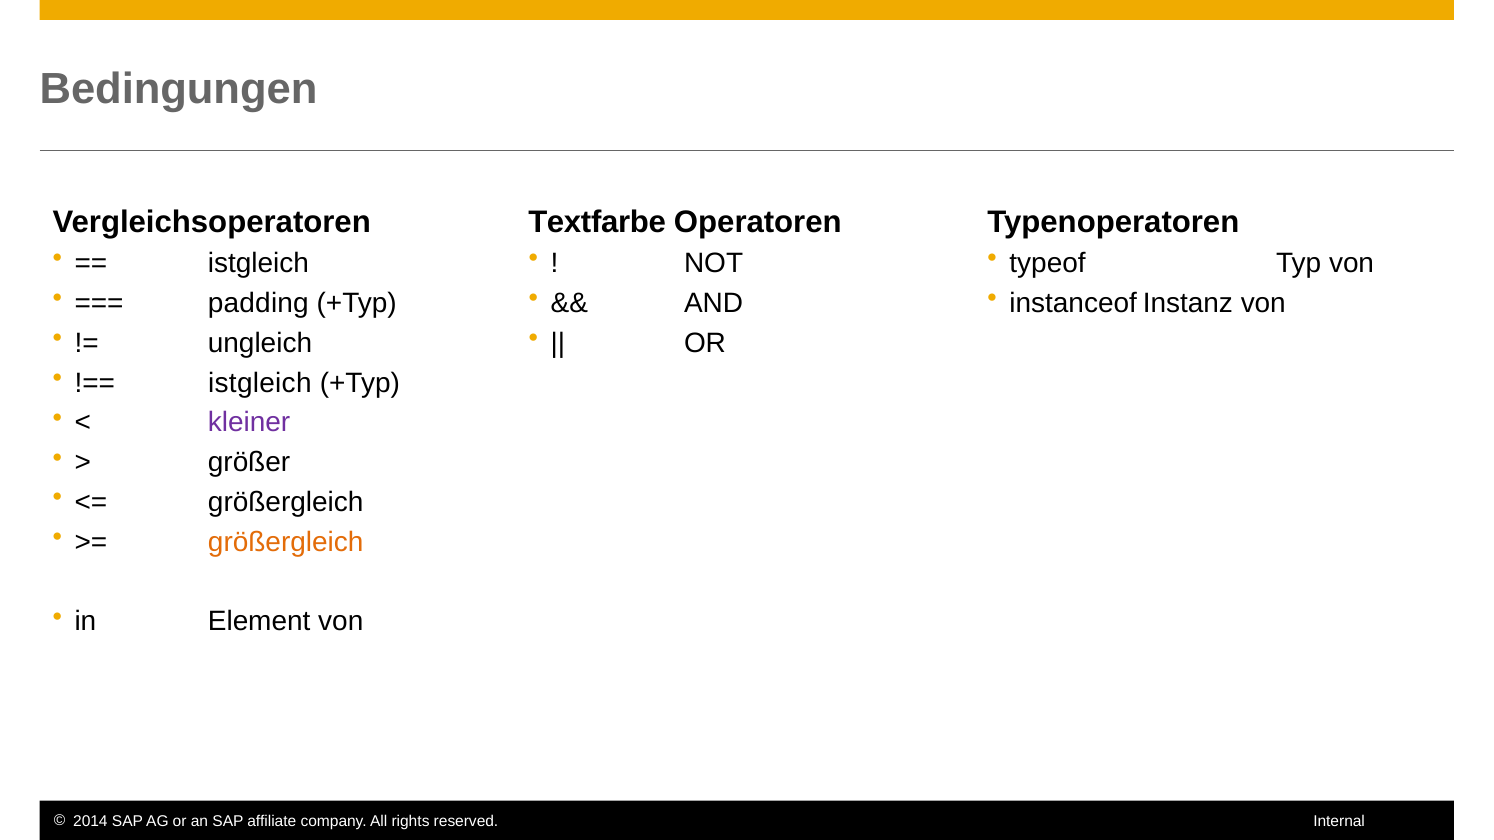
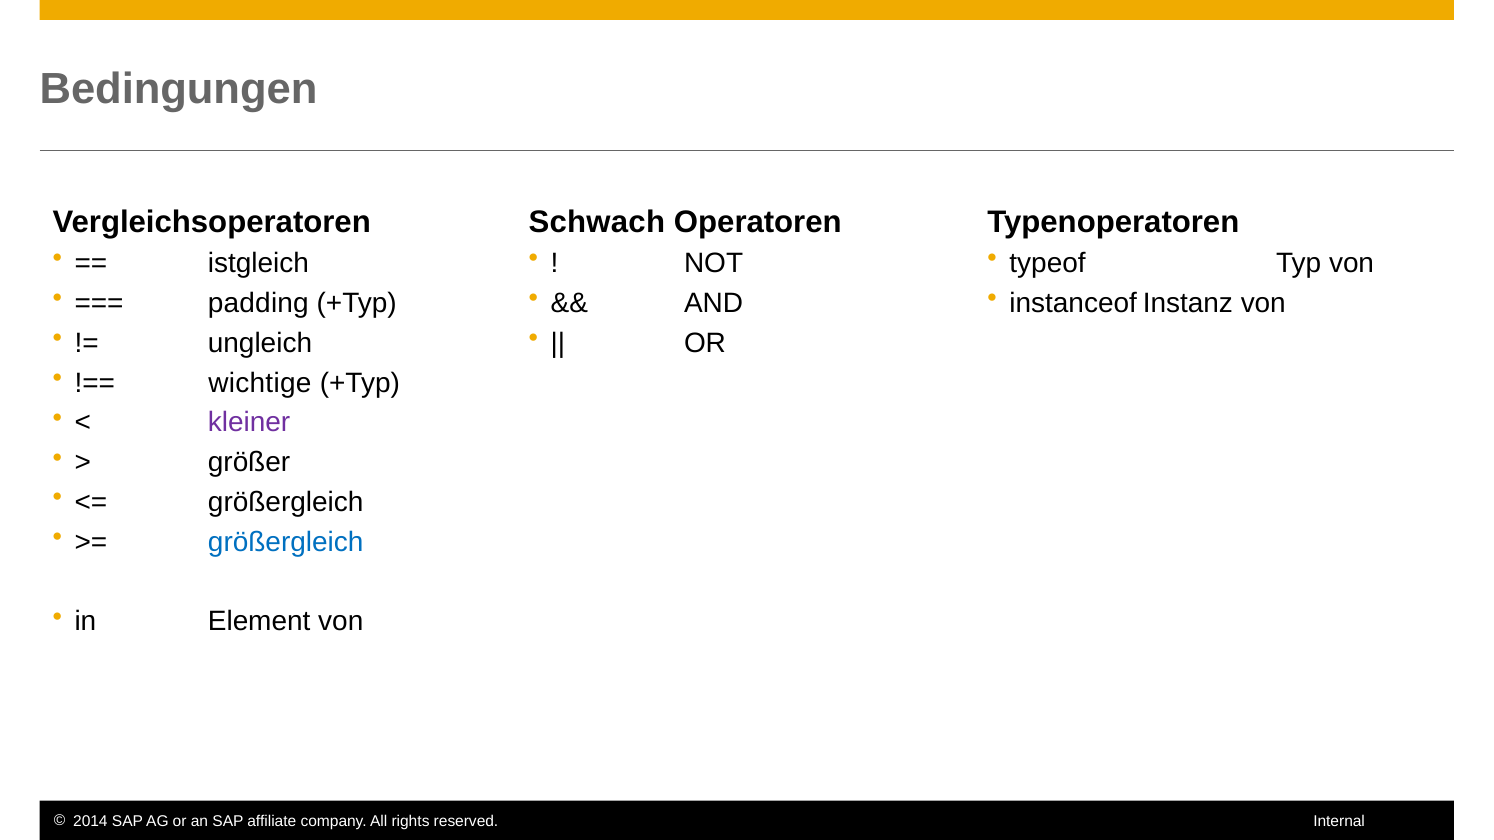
Textfarbe: Textfarbe -> Schwach (597, 222)
istgleich: istgleich -> wichtige (260, 383)
größergleich colour: orange -> blue (286, 542)
